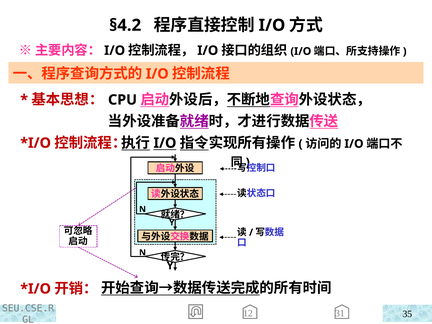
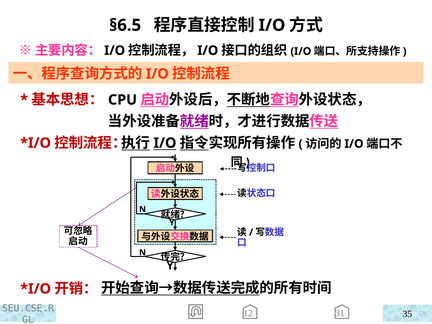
§4.2: §4.2 -> §6.5 (125, 25)
